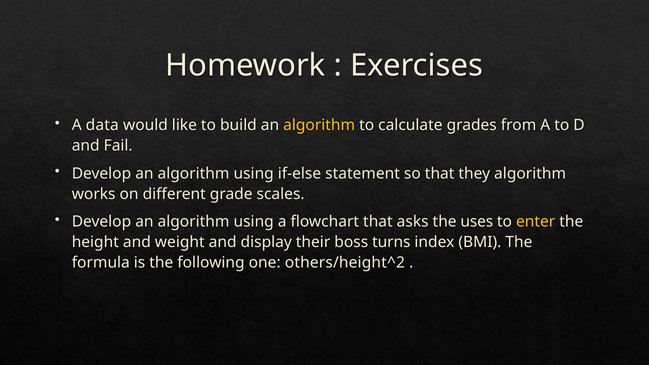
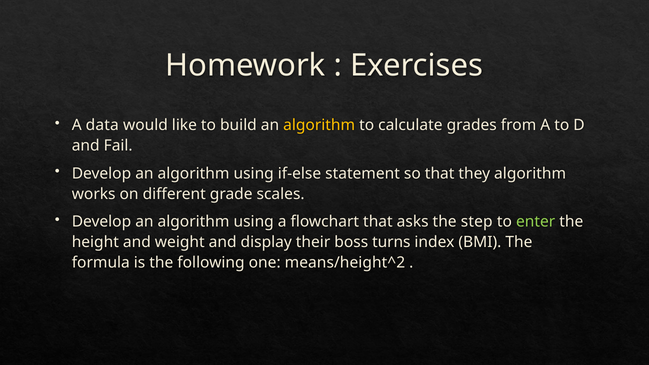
uses: uses -> step (477, 222)
enter colour: yellow -> light green (536, 222)
others/height^2: others/height^2 -> means/height^2 (345, 263)
